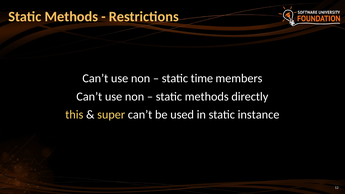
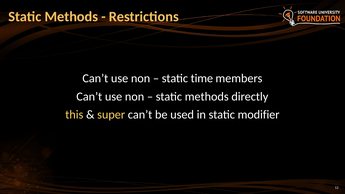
instance: instance -> modifier (259, 115)
